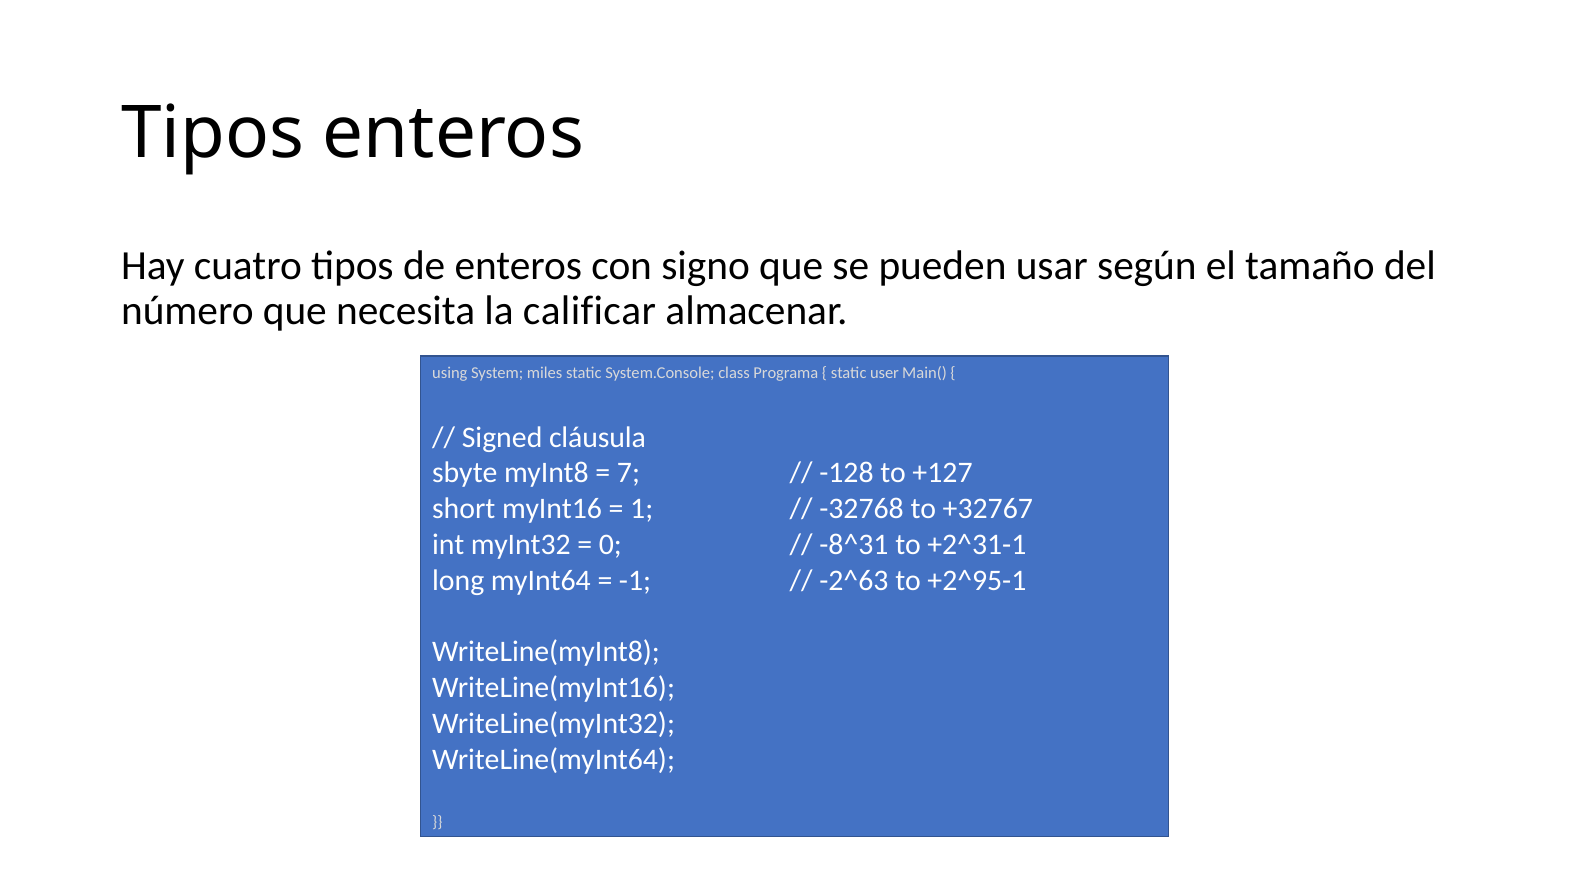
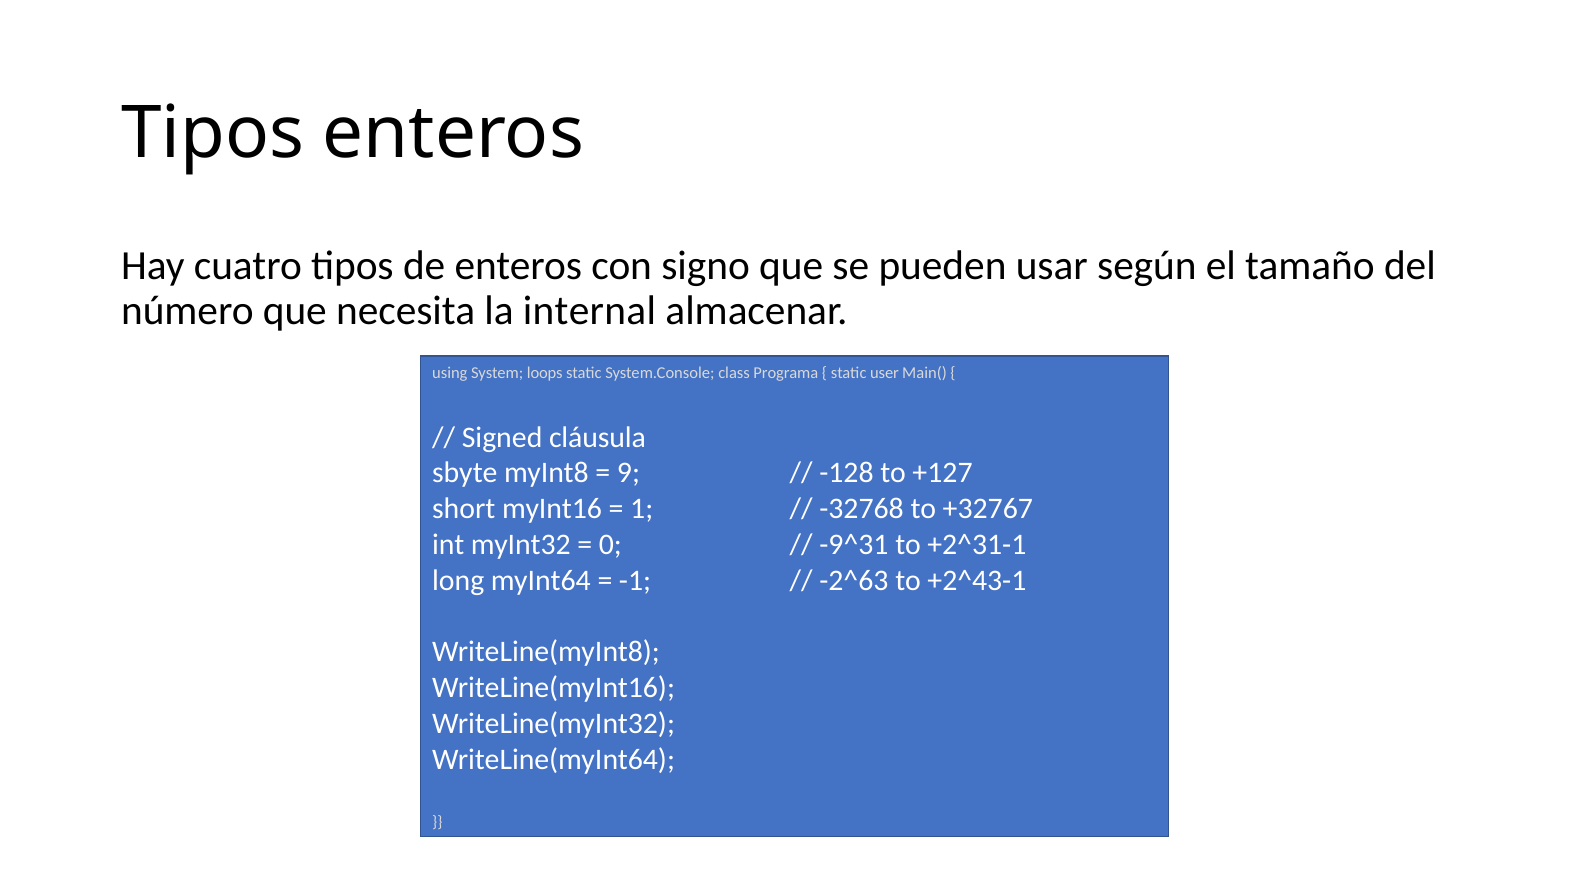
calificar: calificar -> internal (589, 311)
miles: miles -> loops (545, 373)
7: 7 -> 9 (628, 473)
-8^31: -8^31 -> -9^31 (854, 545)
+2^95-1: +2^95-1 -> +2^43-1 (977, 580)
